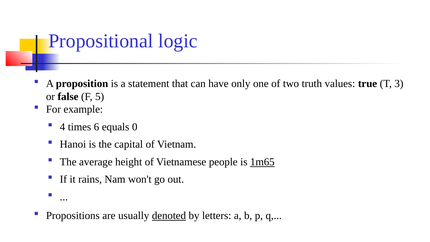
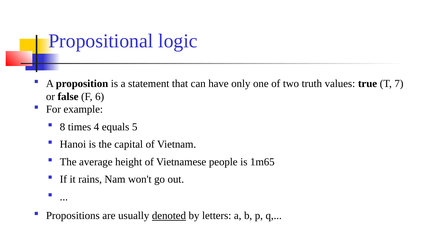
3: 3 -> 7 (399, 84)
5: 5 -> 6 (100, 96)
4: 4 -> 8 (63, 127)
6: 6 -> 4 (97, 127)
0: 0 -> 5 (135, 127)
1m65 underline: present -> none (262, 162)
